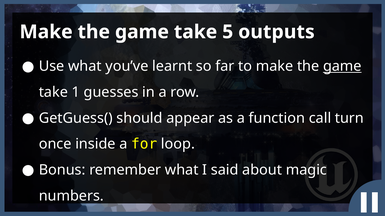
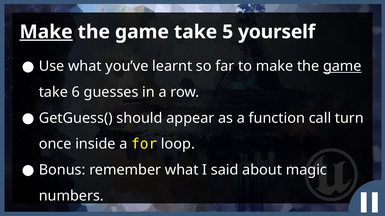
Make underline: none -> present (46, 32)
outputs: outputs -> yourself (277, 32)
1: 1 -> 6 (76, 92)
